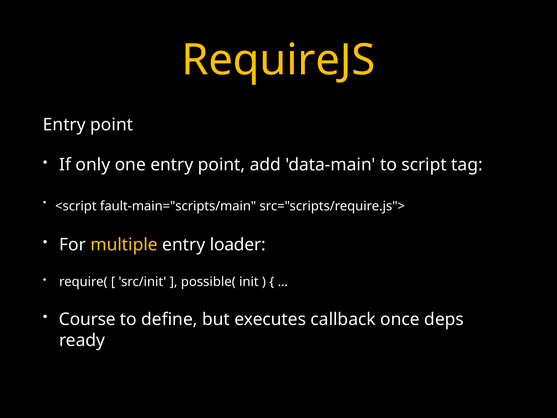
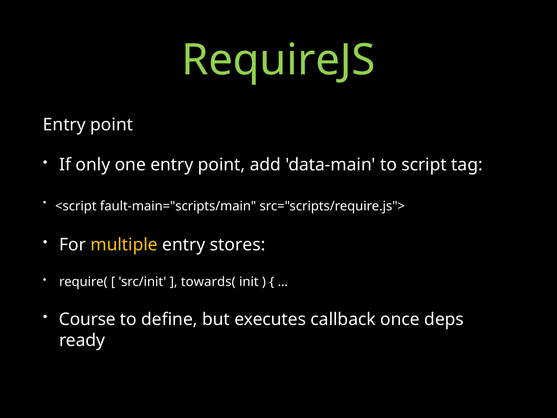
RequireJS colour: yellow -> light green (279, 60)
loader: loader -> stores (238, 245)
possible(: possible( -> towards( (208, 282)
